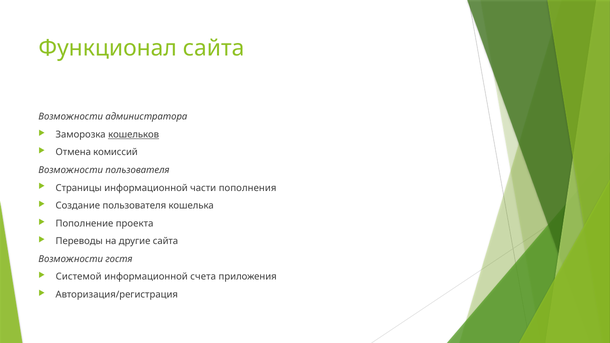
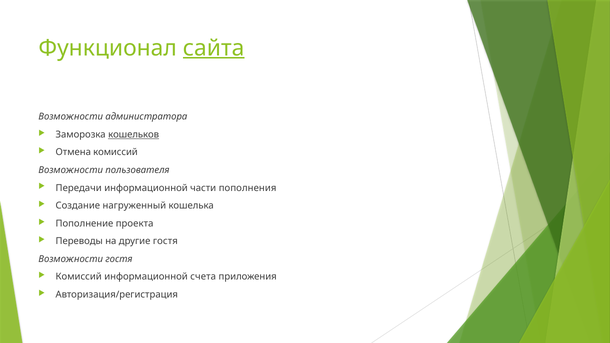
сайта underline: none -> present (214, 48)
Страницы: Страницы -> Передачи (79, 188)
Создание пользователя: пользователя -> нагруженный (134, 206)
другие сайта: сайта -> гостя (165, 241)
Системой: Системой -> Комиссий (79, 277)
